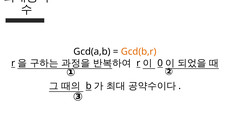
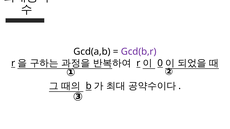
Gcd(b,r colour: orange -> purple (139, 52)
